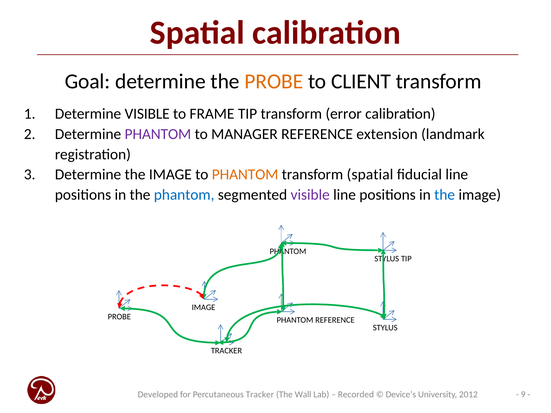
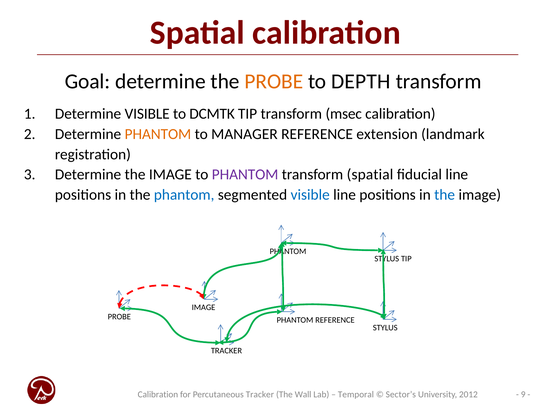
CLIENT: CLIENT -> DEPTH (361, 81)
FRAME: FRAME -> DCMTK (212, 114)
error: error -> msec (344, 114)
PHANTOM colour: purple -> orange (158, 134)
PHANTOM colour: orange -> purple (245, 175)
visible colour: purple -> blue (310, 195)
Developed: Developed -> Calibration (158, 395)
Recorded: Recorded -> Temporal (356, 395)
Device’s: Device’s -> Sector’s (401, 395)
